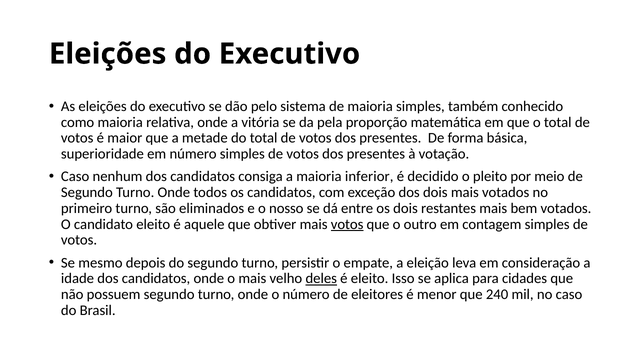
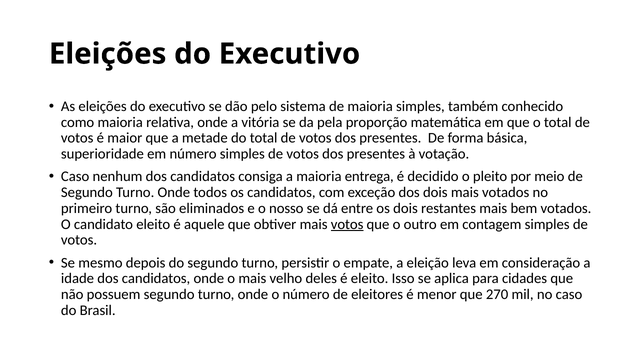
inferior: inferior -> entrega (369, 177)
deles underline: present -> none (321, 279)
240: 240 -> 270 (497, 295)
